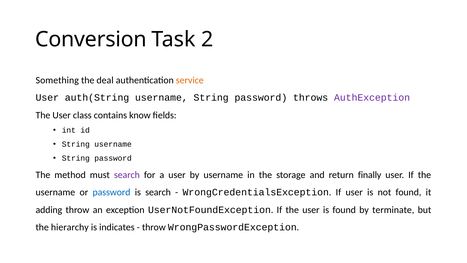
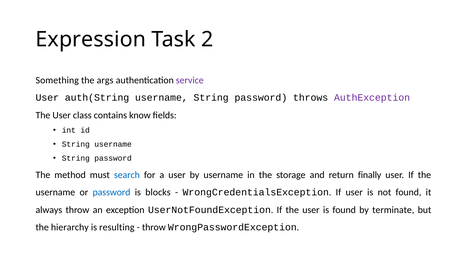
Conversion: Conversion -> Expression (91, 39)
deal: deal -> args (105, 80)
service colour: orange -> purple (190, 80)
search colour: purple -> blue (127, 175)
is search: search -> blocks (158, 192)
adding: adding -> always (49, 210)
indicates: indicates -> resulting (117, 227)
